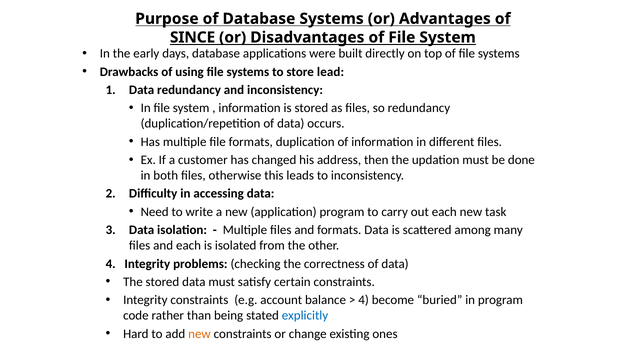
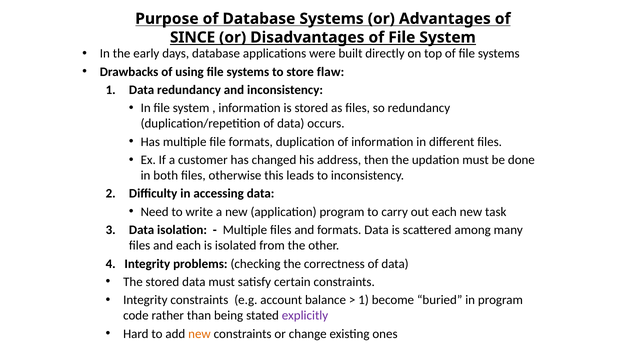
lead: lead -> flaw (331, 72)
4: 4 -> 1 (364, 300)
explicitly colour: blue -> purple (305, 315)
